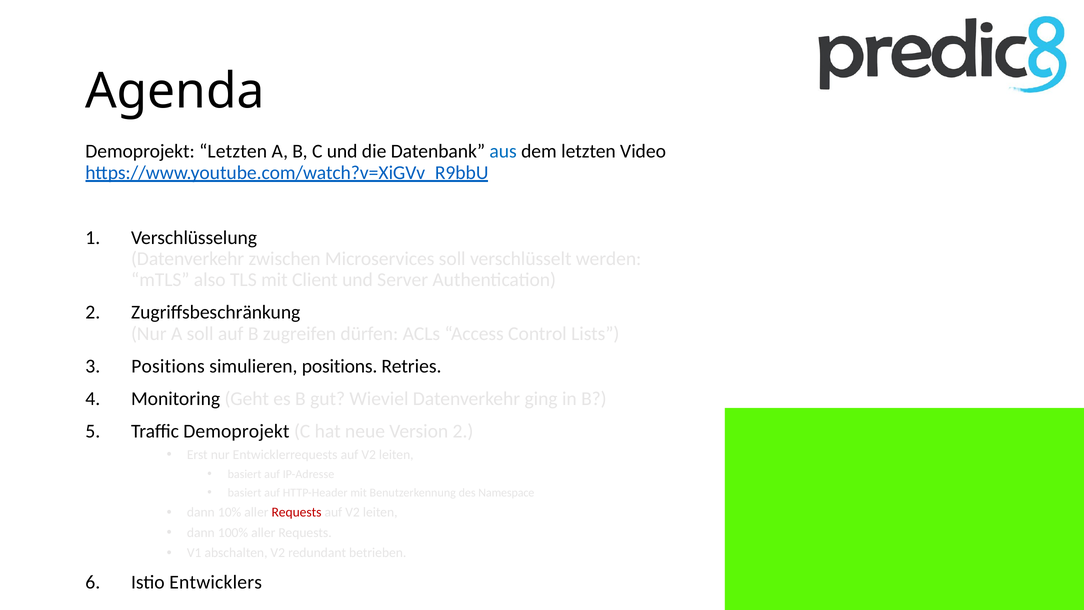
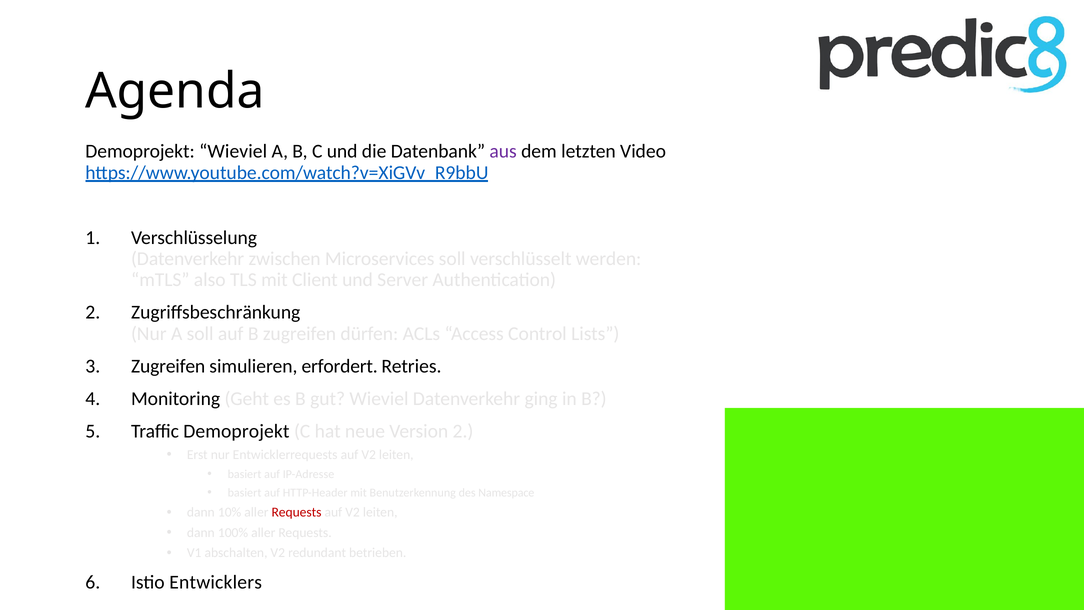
Demoprojekt Letzten: Letzten -> Wieviel (233, 151)
aus colour: blue -> purple (503, 151)
Positions: Positions -> Zugreifen (168, 366)
simulieren positions: positions -> erfordert (340, 366)
